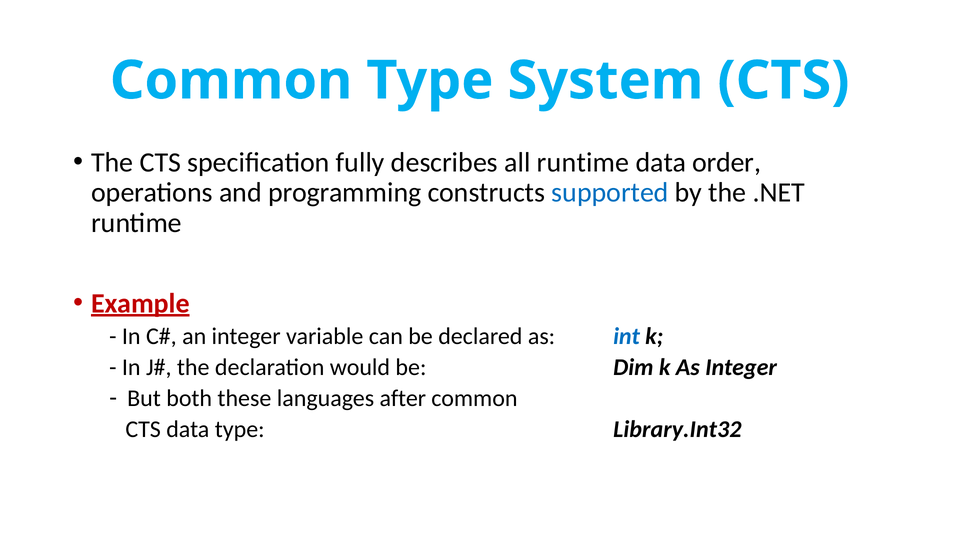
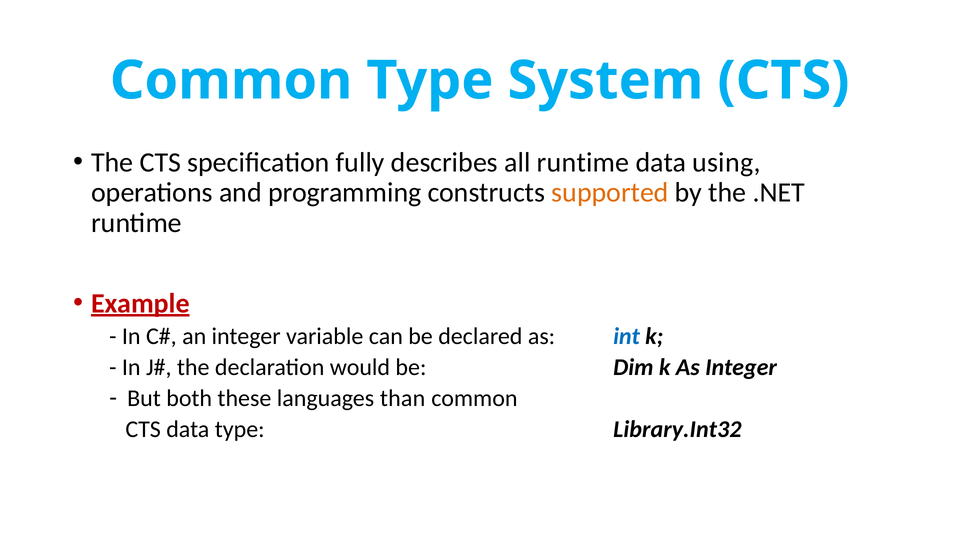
order: order -> using (726, 162)
supported colour: blue -> orange (610, 193)
after: after -> than (403, 398)
